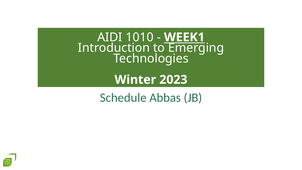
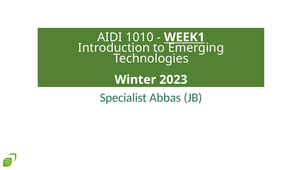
Schedule: Schedule -> Specialist (123, 98)
